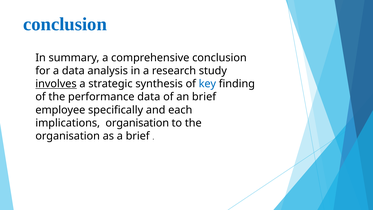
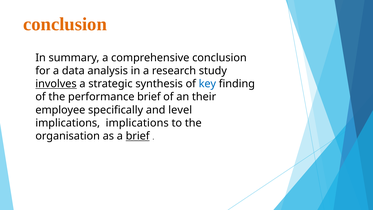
conclusion colour: blue -> orange (65, 24)
performance data: data -> brief (149, 97)
an brief: brief -> their (204, 97)
each: each -> level (180, 110)
implications organisation: organisation -> implications (137, 123)
brief underline: none -> present (138, 136)
